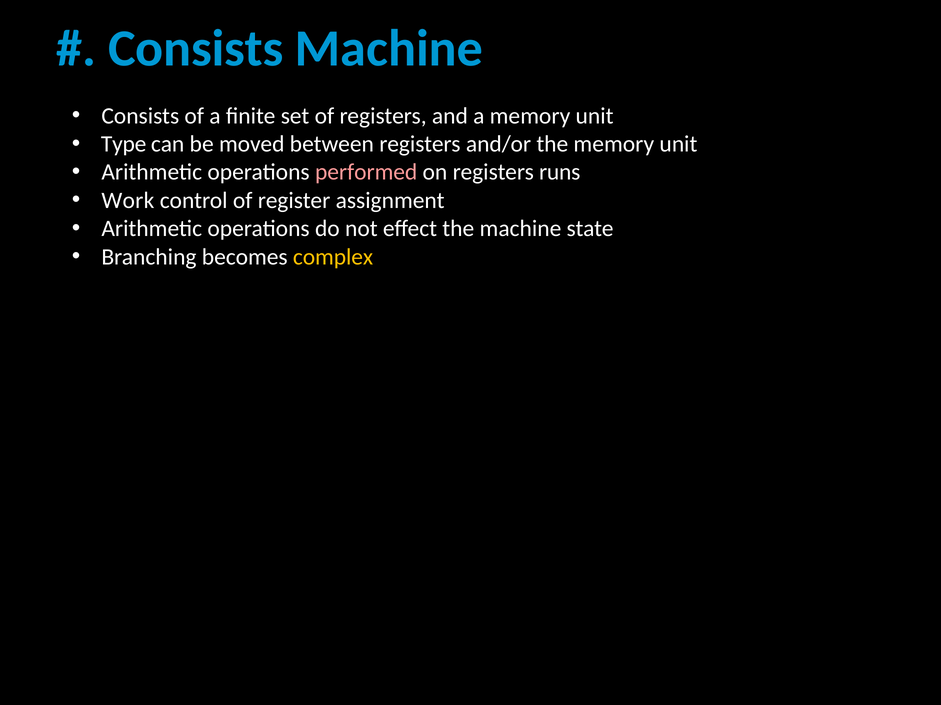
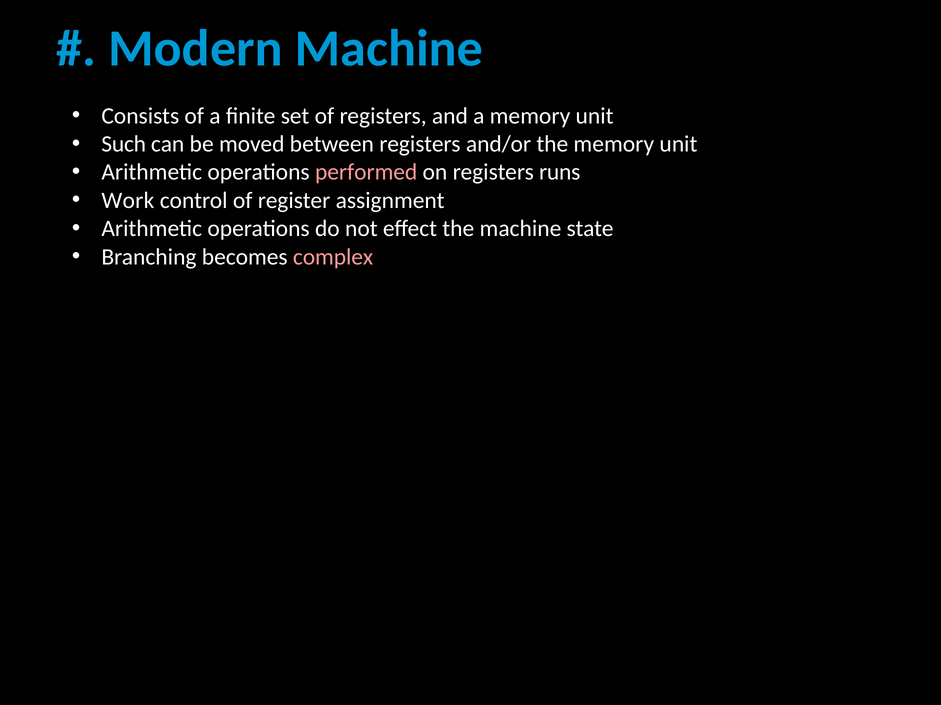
Consists: Consists -> Modern (196, 48)
Type: Type -> Such (124, 144)
complex colour: yellow -> pink (333, 257)
